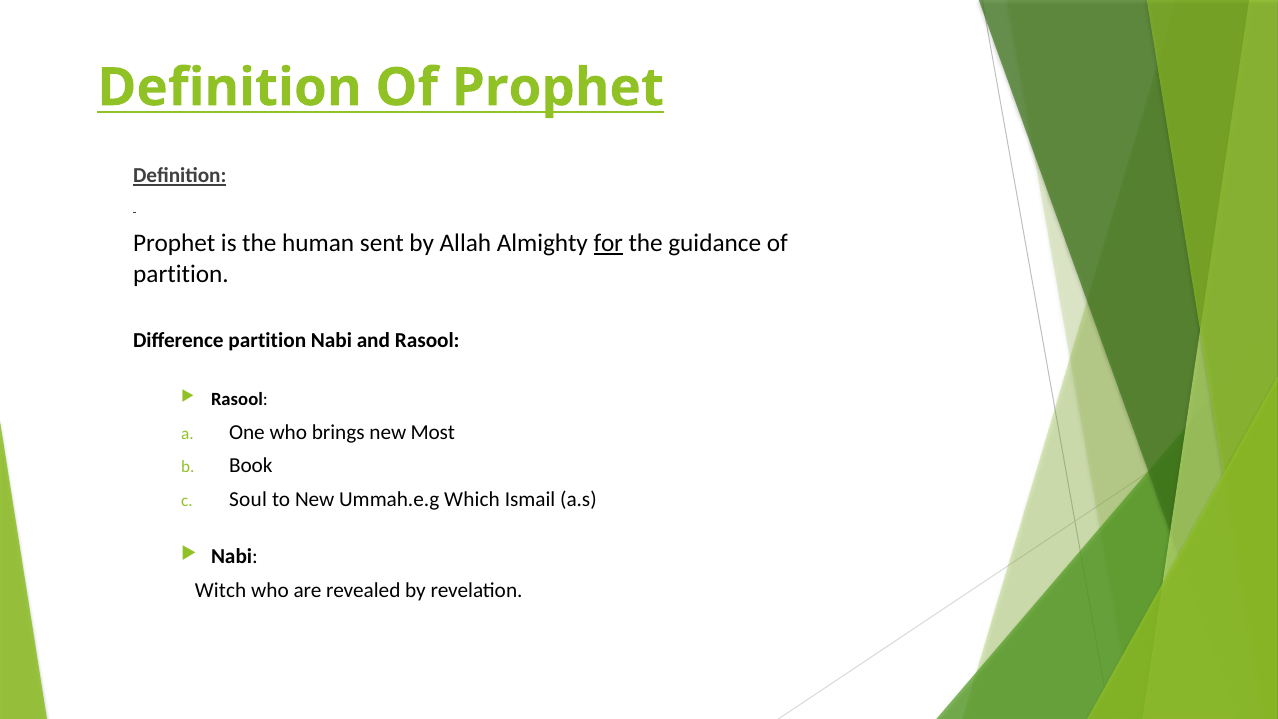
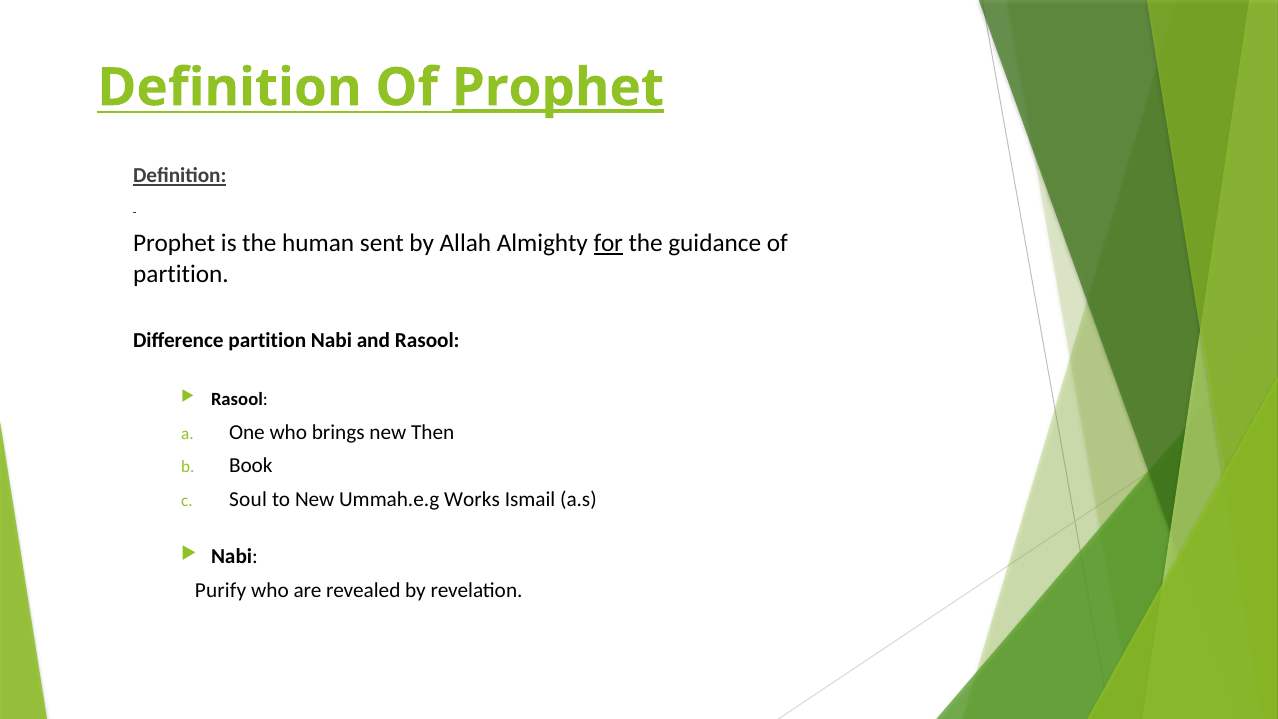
Prophet underline: none -> present (558, 88)
Most: Most -> Then (433, 432)
Which: Which -> Works (472, 499)
Witch: Witch -> Purify (221, 591)
